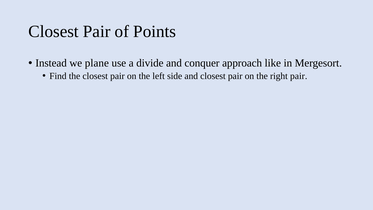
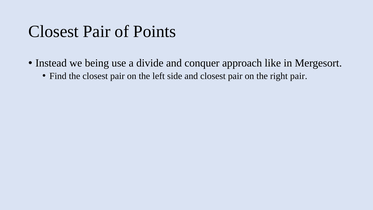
plane: plane -> being (97, 63)
